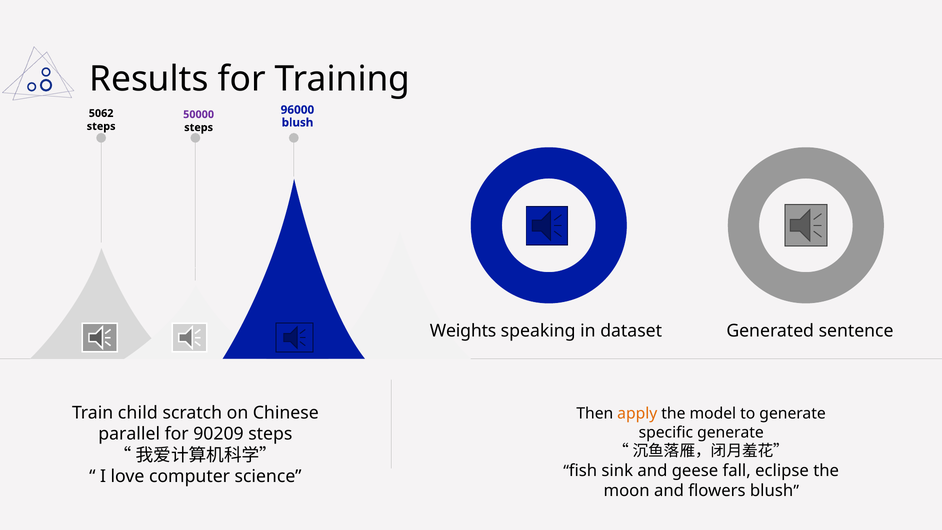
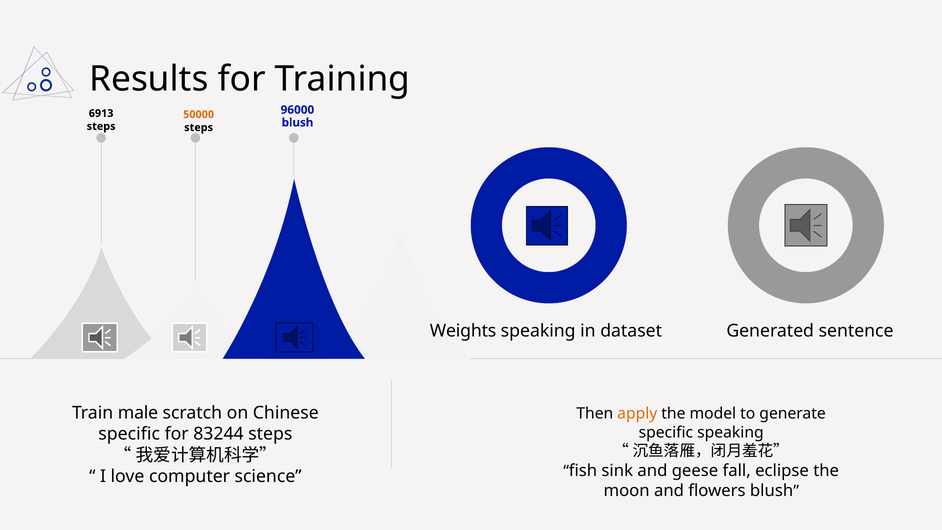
5062: 5062 -> 6913 (101, 113)
50000 colour: purple -> orange (199, 114)
child: child -> male (138, 413)
specific generate: generate -> speaking (730, 432)
parallel: parallel -> specific (129, 434)
90209: 90209 -> 83244 (218, 434)
